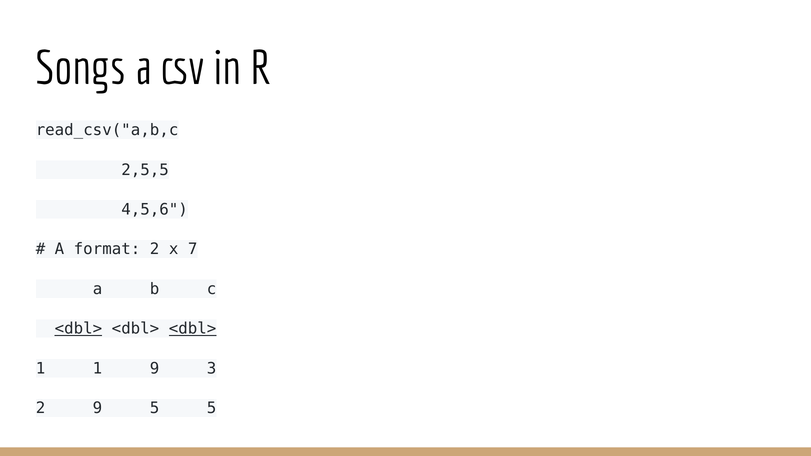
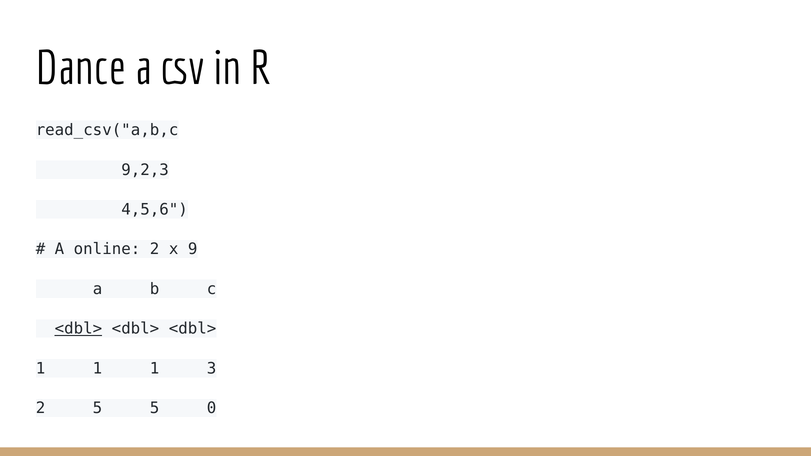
Songs: Songs -> Dance (81, 69)
2,5,5: 2,5,5 -> 9,2,3 (145, 170)
format: format -> online (107, 249)
7: 7 -> 9 (193, 249)
<dbl> underline: present -> none (193, 329)
1 1 9: 9 -> 1 (155, 369)
2 9: 9 -> 5 (97, 408)
5 5: 5 -> 0 (212, 408)
